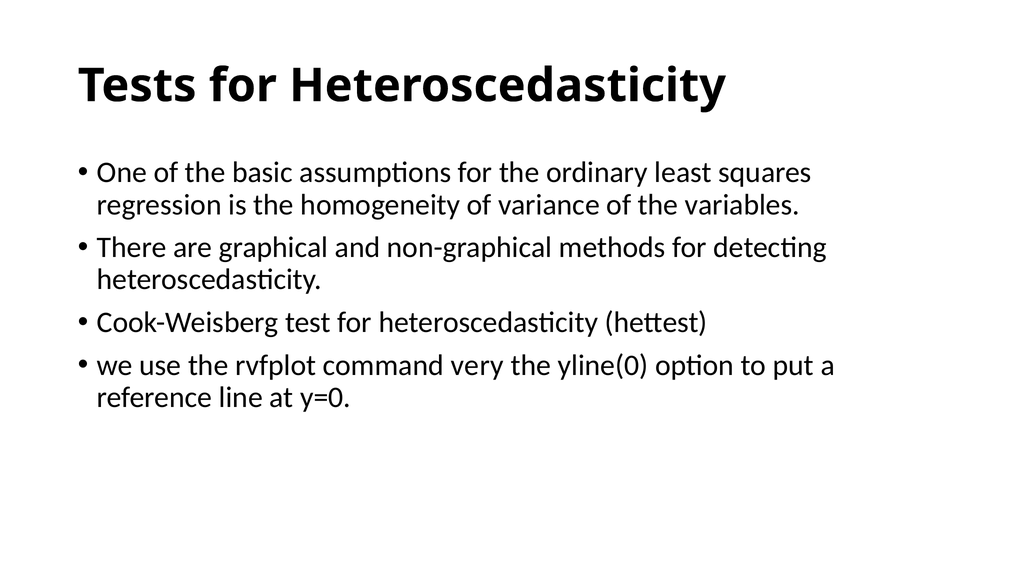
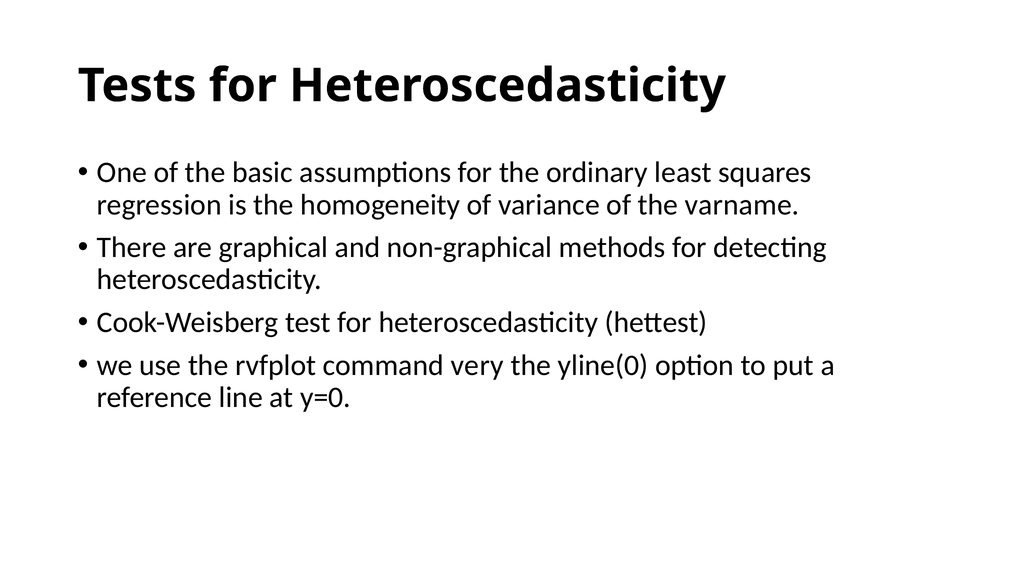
variables: variables -> varname (742, 205)
